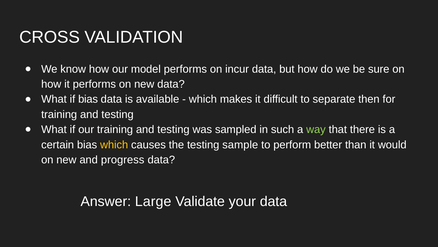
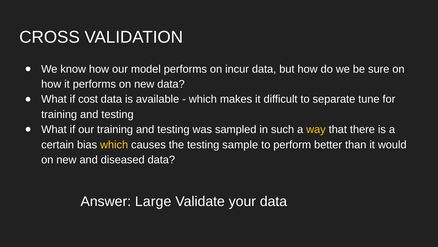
if bias: bias -> cost (88, 99)
then: then -> tune (369, 99)
way colour: light green -> yellow (316, 129)
progress: progress -> diseased (123, 160)
